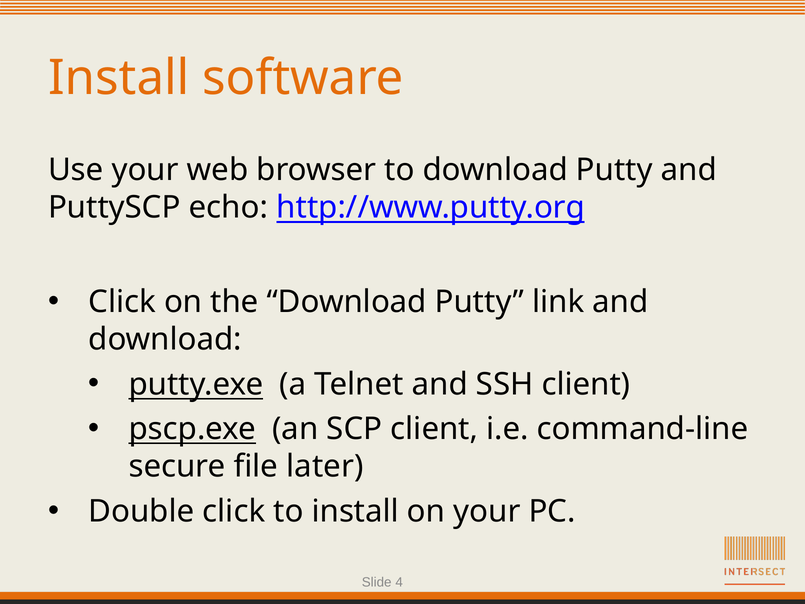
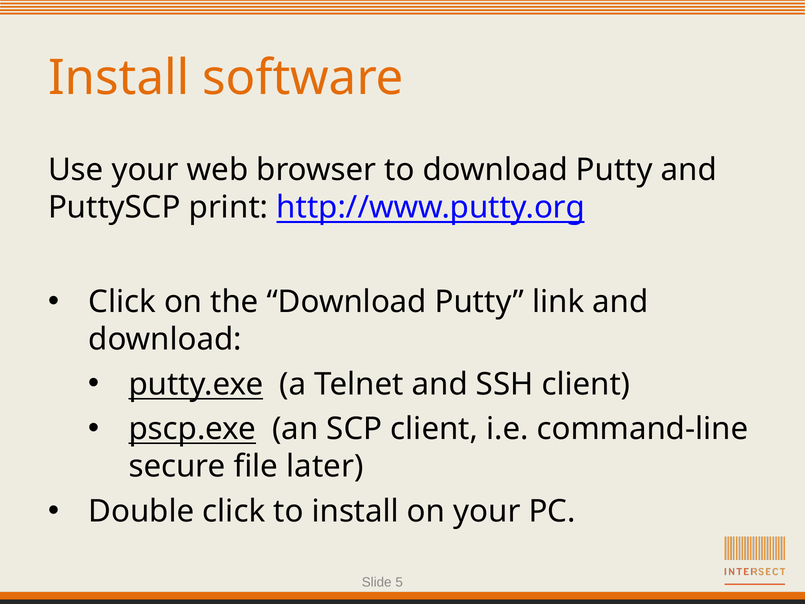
echo: echo -> print (228, 207)
4: 4 -> 5 (399, 582)
